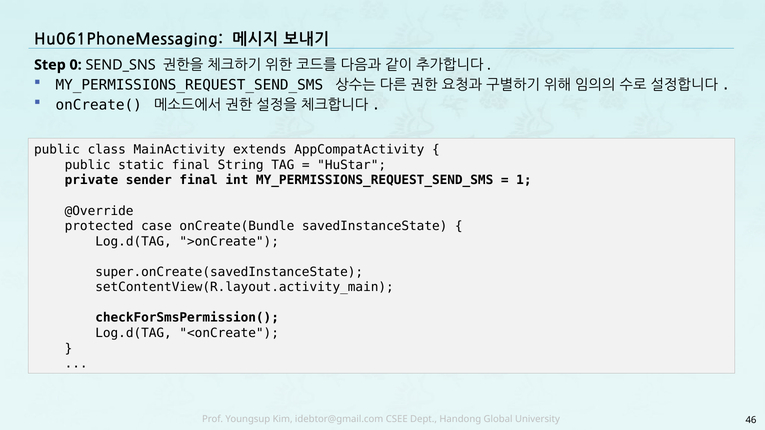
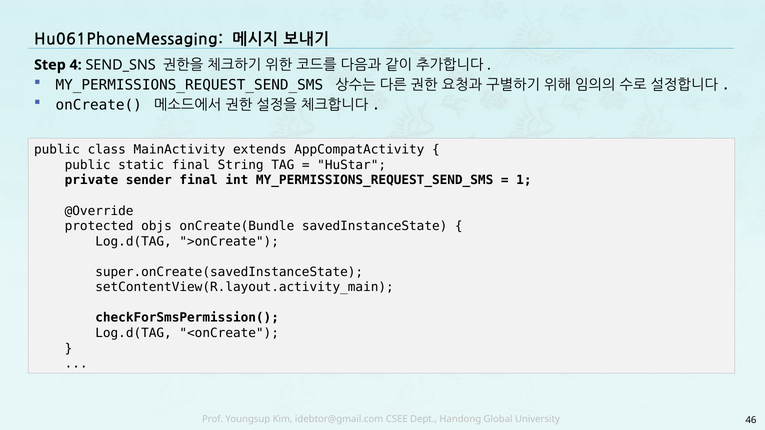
0: 0 -> 4 (76, 65)
case: case -> objs (156, 226)
